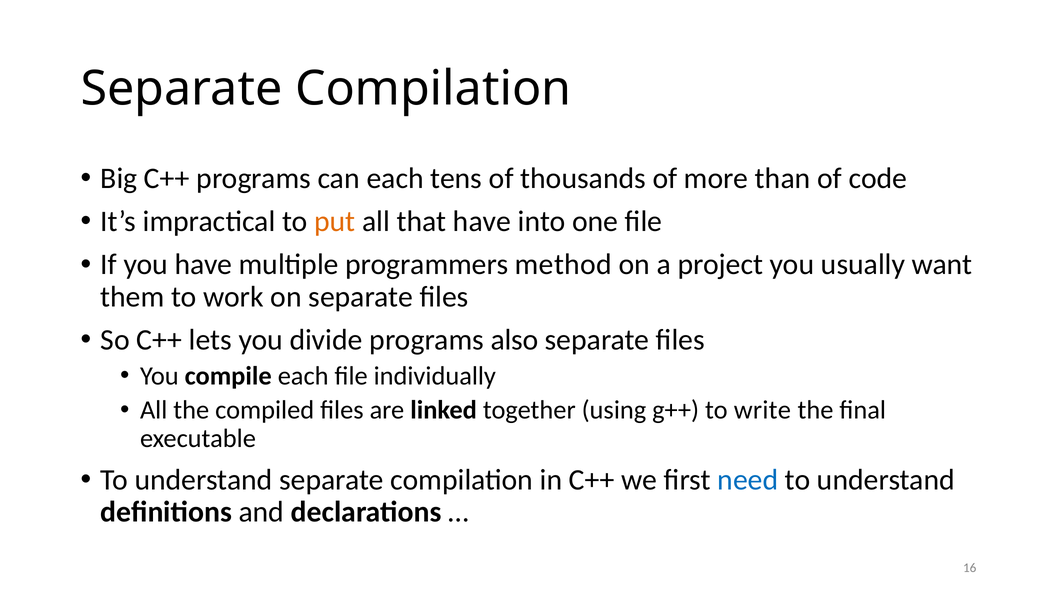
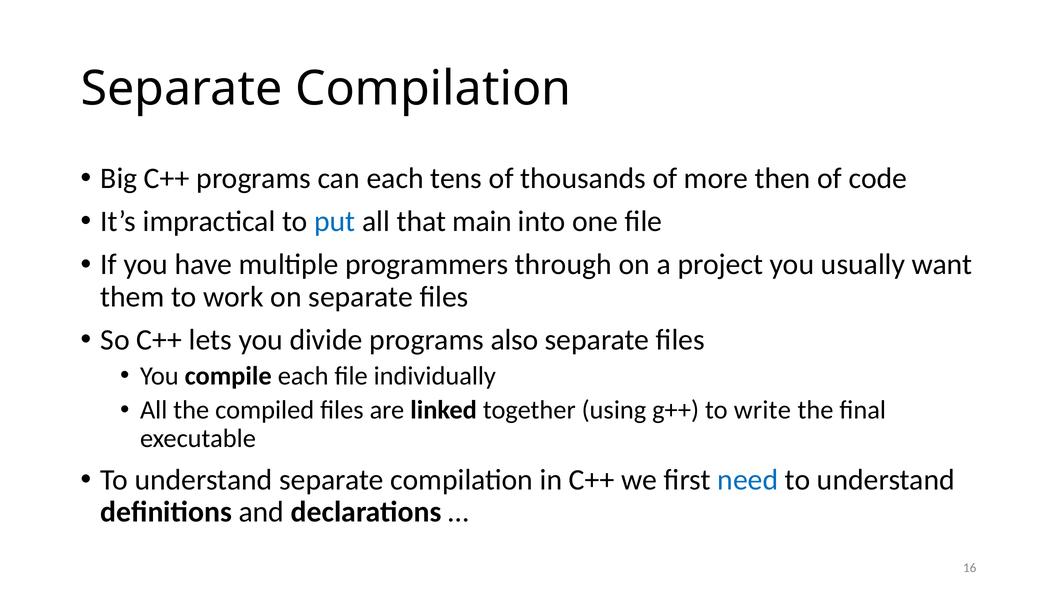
than: than -> then (783, 178)
put colour: orange -> blue (335, 221)
that have: have -> main (482, 221)
method: method -> through (563, 264)
